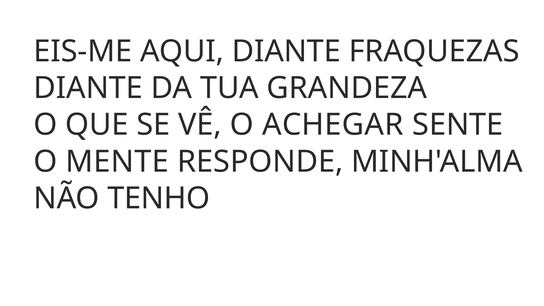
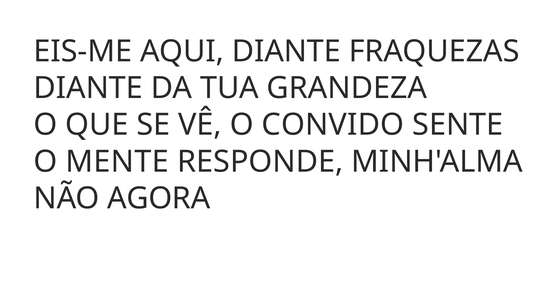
ACHEGAR: ACHEGAR -> CONVIDO (333, 125)
TENHO: TENHO -> AGORA (159, 198)
